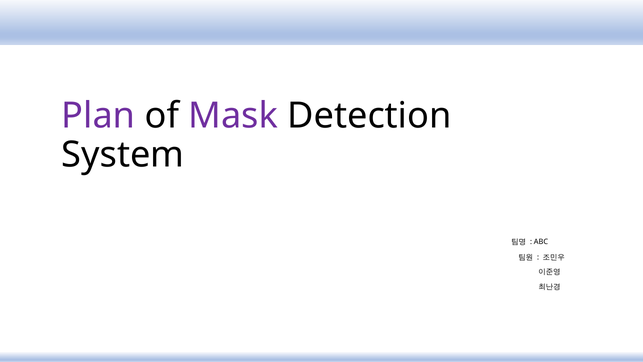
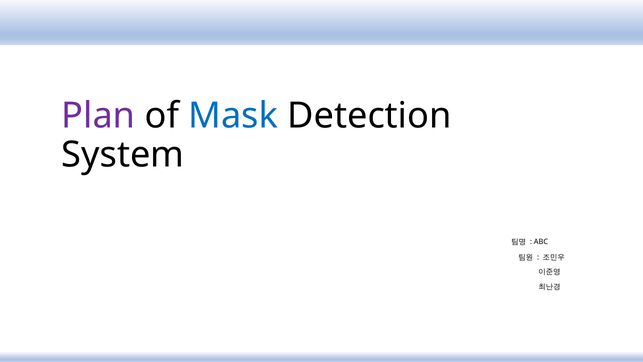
Mask colour: purple -> blue (233, 116)
